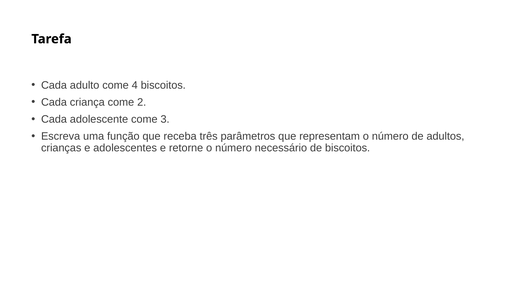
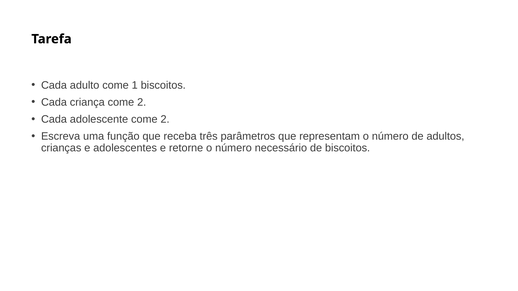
4: 4 -> 1 (135, 85)
adolescente come 3: 3 -> 2 (165, 119)
